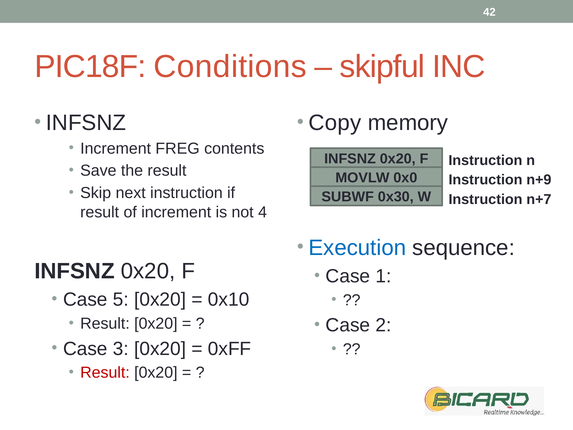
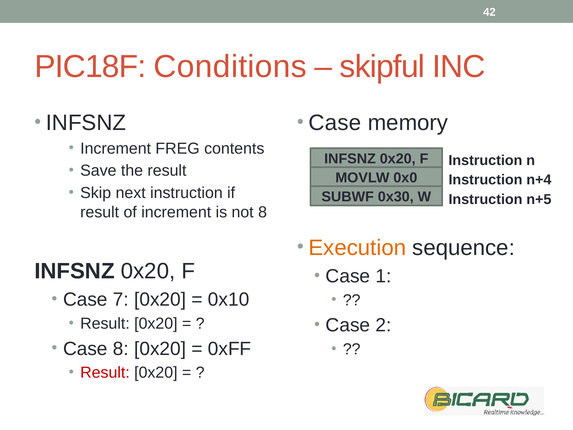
Copy: Copy -> Case (335, 123)
n+9: n+9 -> n+4 (539, 180)
n+7: n+7 -> n+5 (539, 199)
not 4: 4 -> 8 (263, 212)
Execution colour: blue -> orange (357, 248)
5: 5 -> 7 (121, 300)
Case 3: 3 -> 8 (121, 349)
